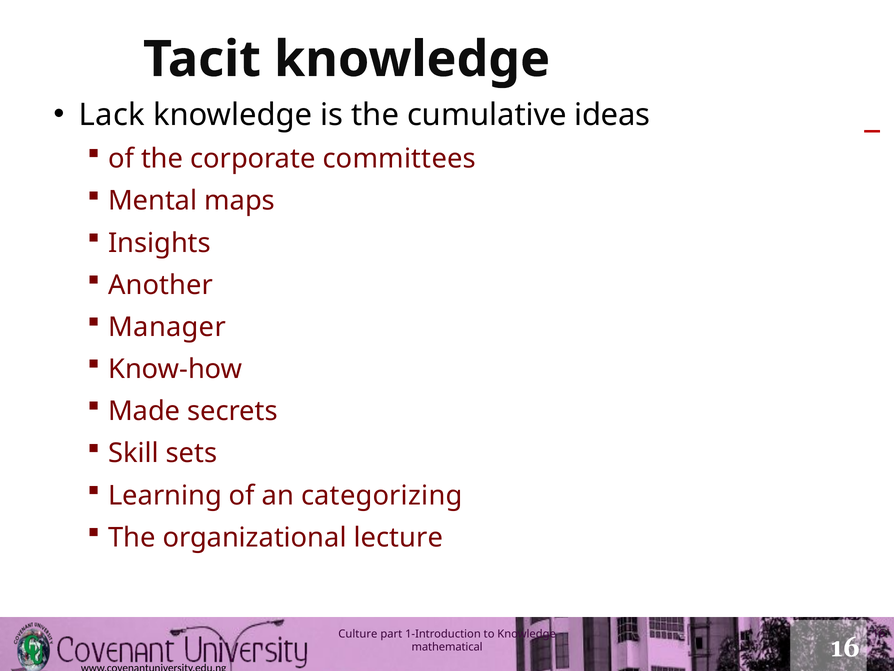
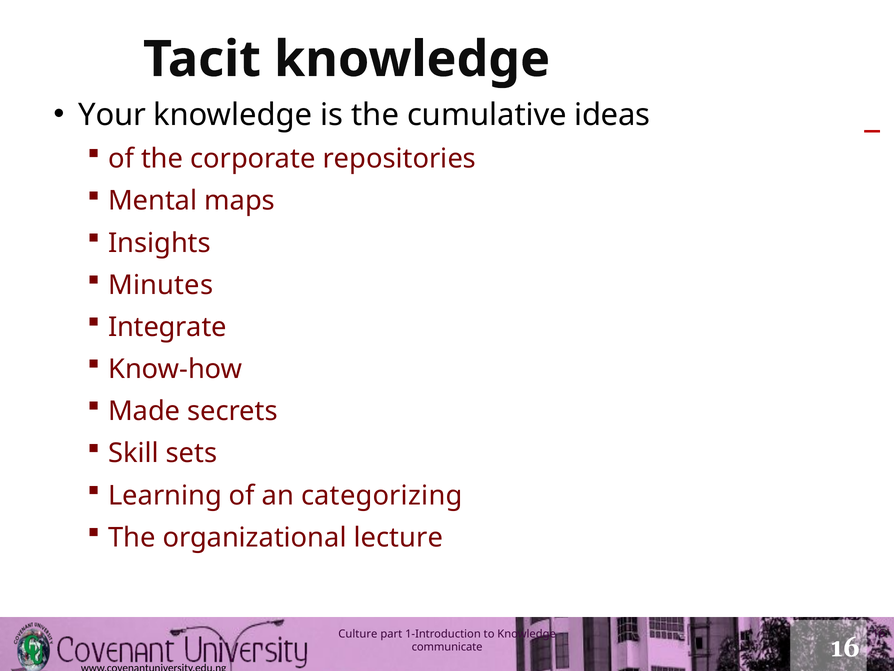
Lack: Lack -> Your (112, 115)
committees: committees -> repositories (399, 159)
Another: Another -> Minutes (161, 285)
Manager: Manager -> Integrate (167, 327)
mathematical: mathematical -> communicate (447, 647)
